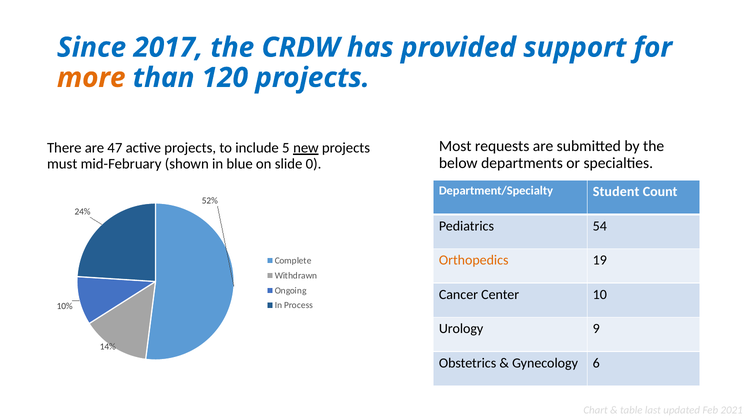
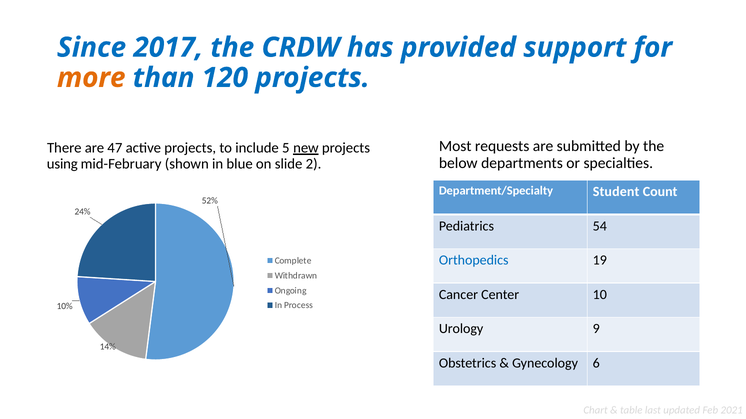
must: must -> using (62, 164)
0: 0 -> 2 (314, 164)
Orthopedics colour: orange -> blue (474, 261)
